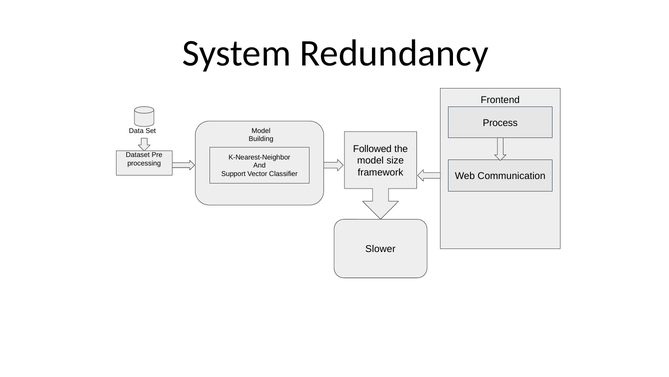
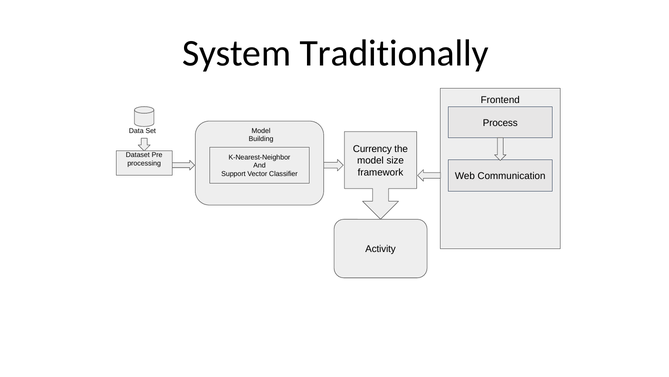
Redundancy: Redundancy -> Traditionally (394, 53)
Followed: Followed -> Currency (372, 149)
Slower: Slower -> Activity (381, 249)
